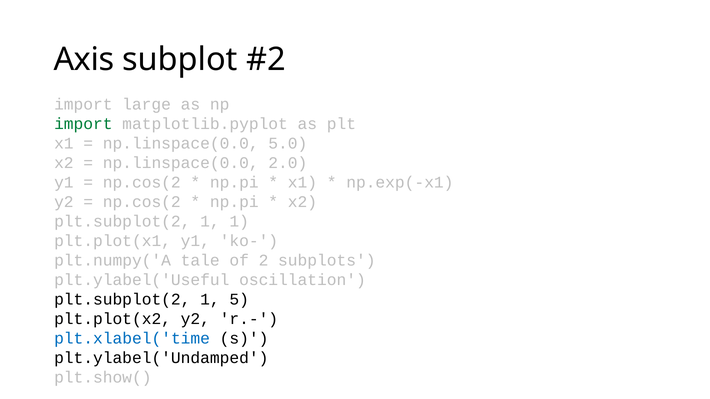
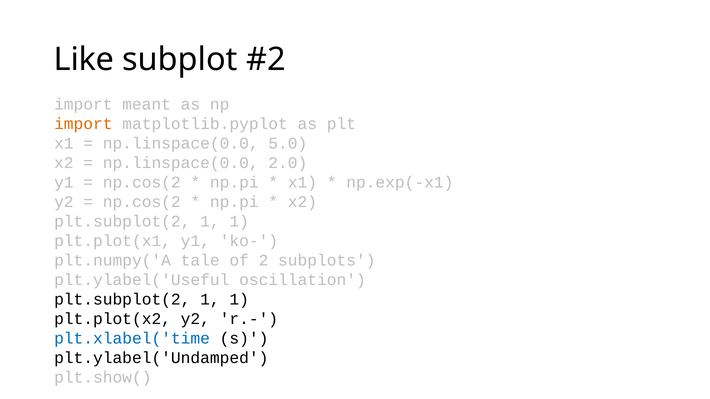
Axis: Axis -> Like (84, 60)
large: large -> meant (147, 104)
import colour: green -> orange (83, 124)
5: 5 -> 1 (239, 300)
